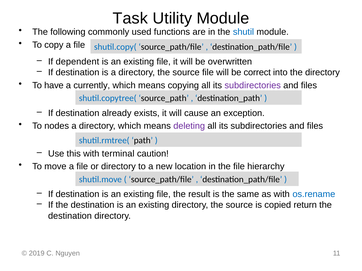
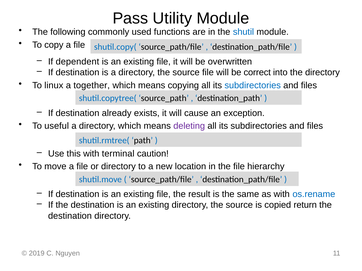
Task: Task -> Pass (130, 18)
have: have -> linux (54, 85)
currently: currently -> together (92, 85)
subdirectories colour: purple -> blue (253, 85)
nodes: nodes -> useful (57, 126)
